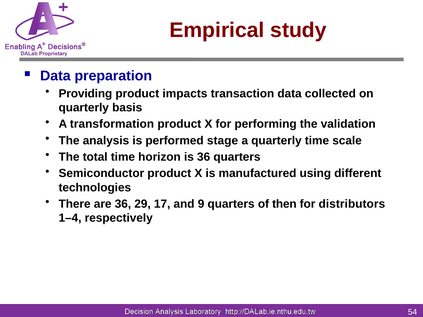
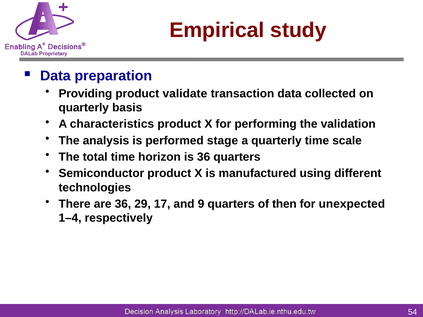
impacts: impacts -> validate (185, 94)
transformation: transformation -> characteristics (112, 124)
distributors: distributors -> unexpected (352, 204)
